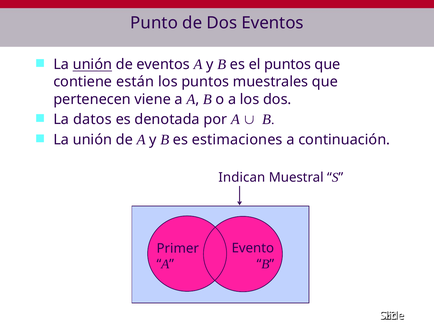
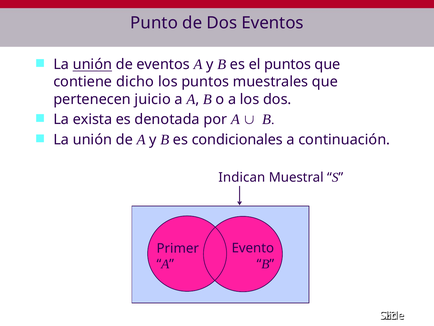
están: están -> dicho (135, 82)
viene: viene -> juicio (153, 99)
datos: datos -> exista (92, 119)
estimaciones: estimaciones -> condicionales (237, 140)
